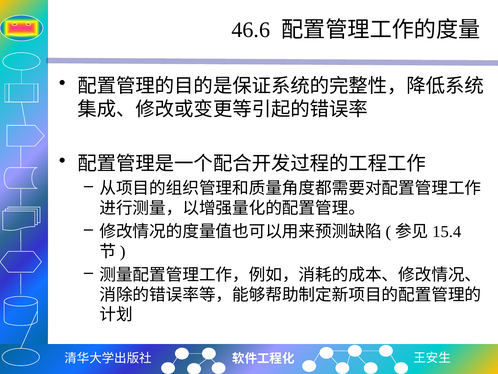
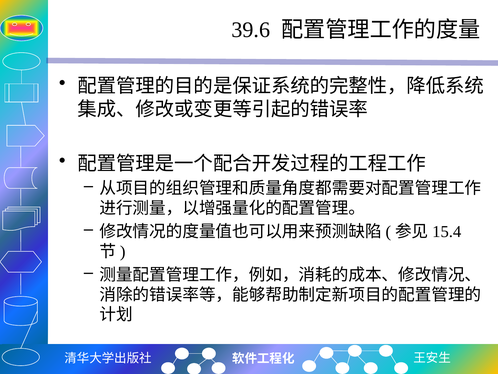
46.6: 46.6 -> 39.6 (251, 30)
